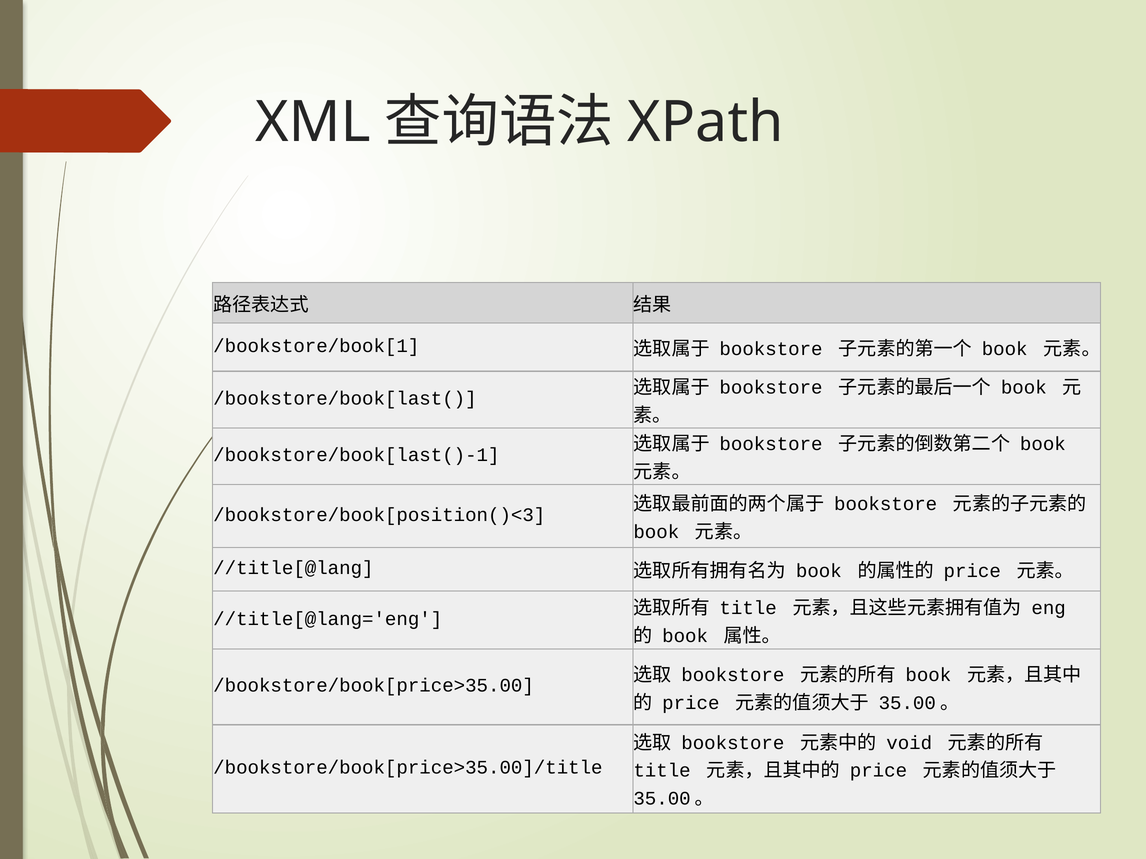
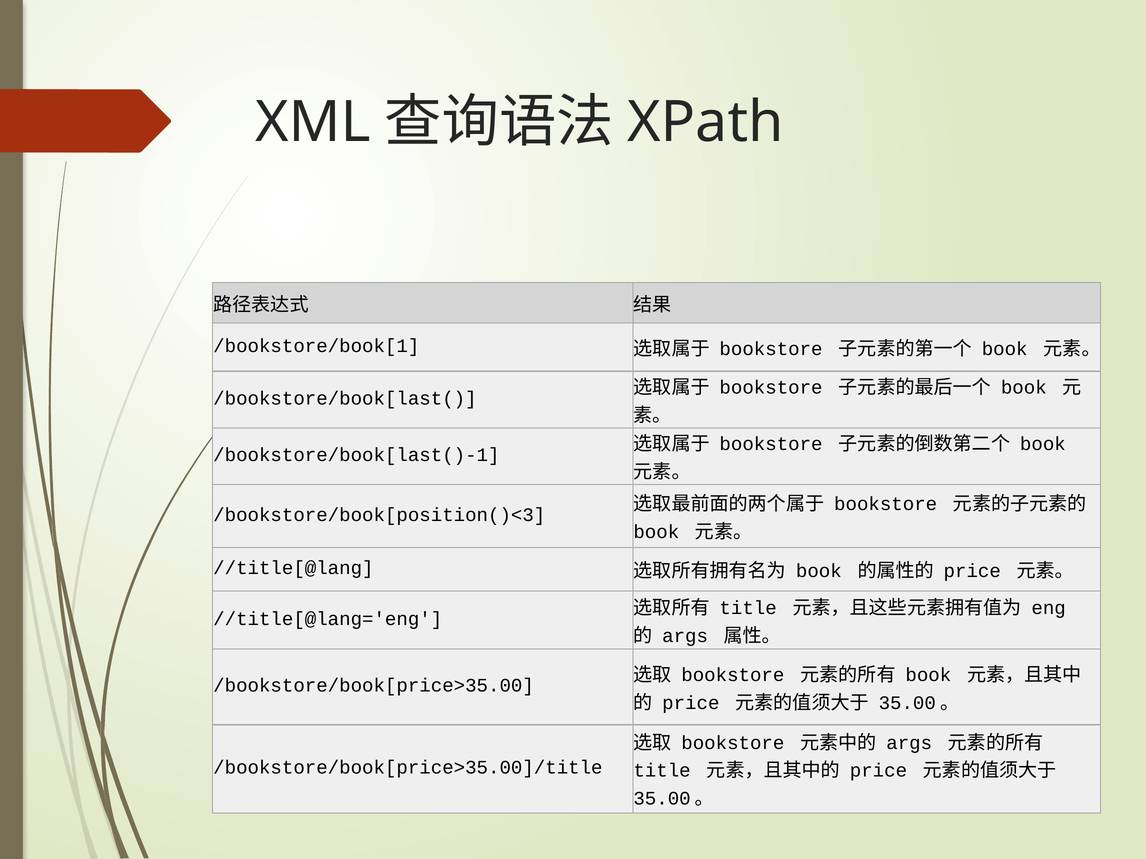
book: book -> args (685, 636)
void: void -> args (909, 743)
